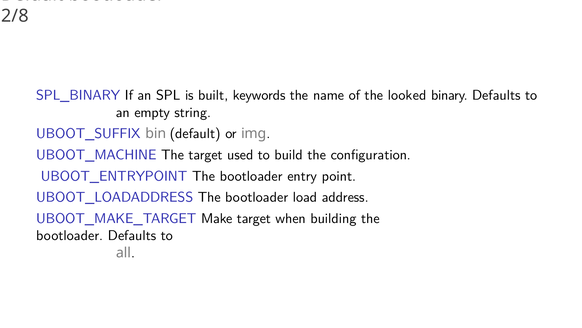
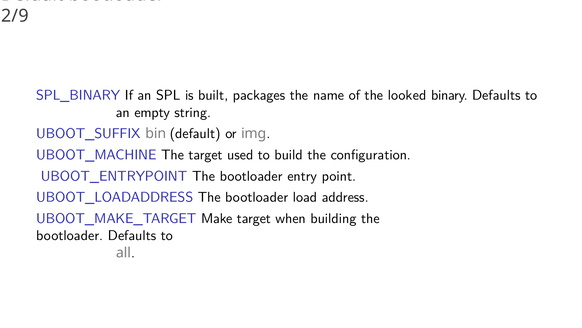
2/8: 2/8 -> 2/9 (15, 16)
keywords: keywords -> packages (259, 95)
